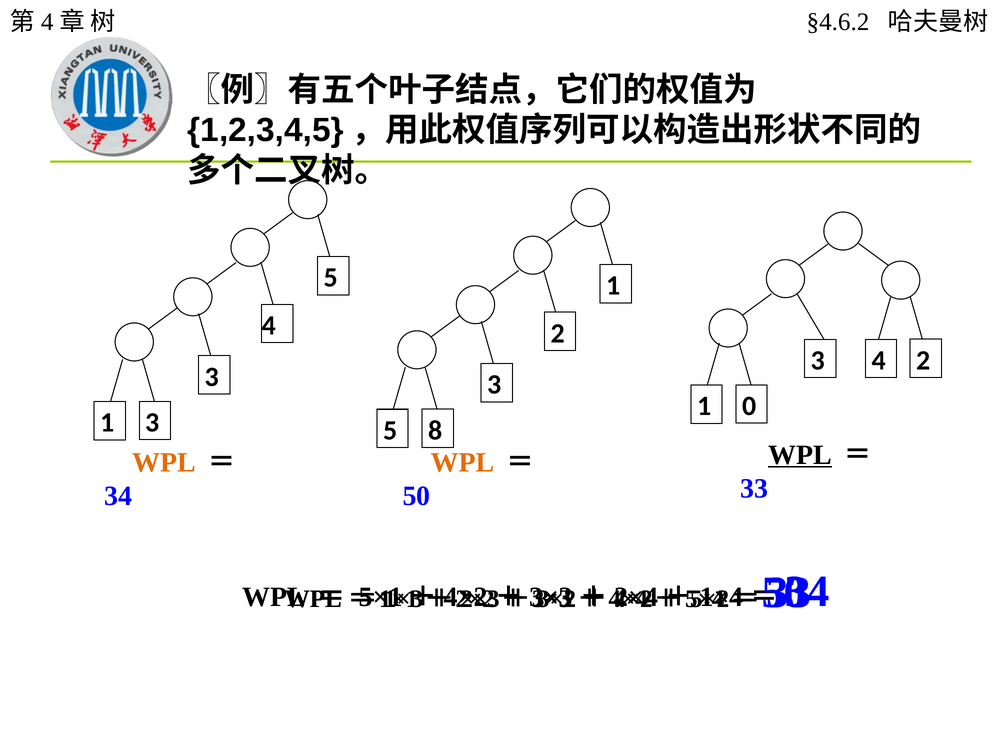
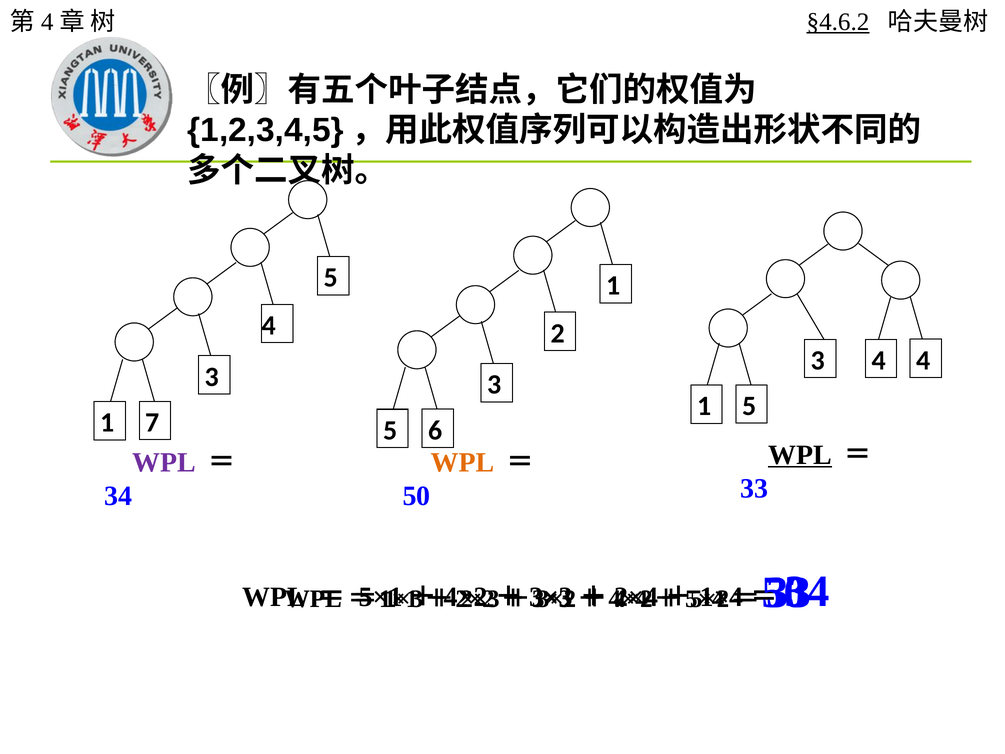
§4.6.2 underline: none -> present (838, 22)
4 2: 2 -> 4 (923, 360)
1 0: 0 -> 5 (749, 406)
1 3: 3 -> 7 (153, 422)
8: 8 -> 6 (435, 430)
WPL colour: orange -> purple (164, 463)
